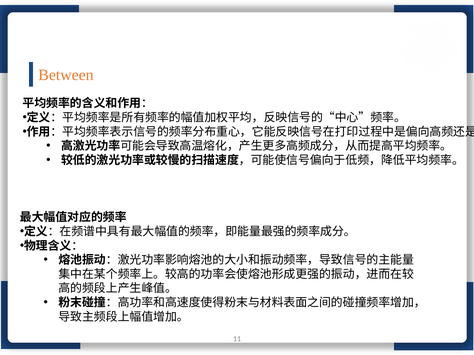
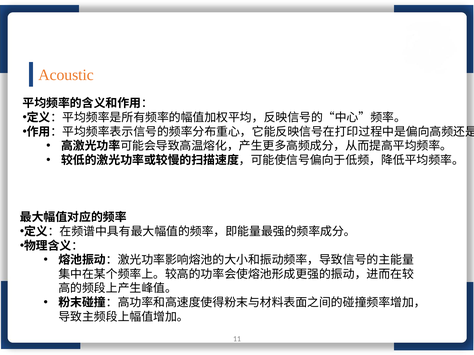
Between: Between -> Acoustic (66, 75)
